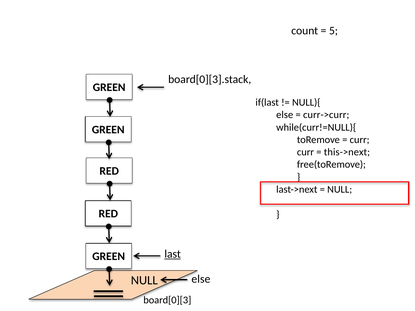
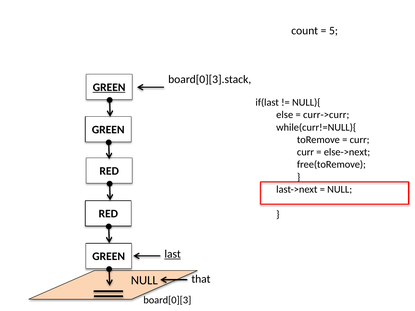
GREEN underline: none -> present (109, 87)
this->next: this->next -> else->next (347, 152)
else: else -> that (201, 279)
